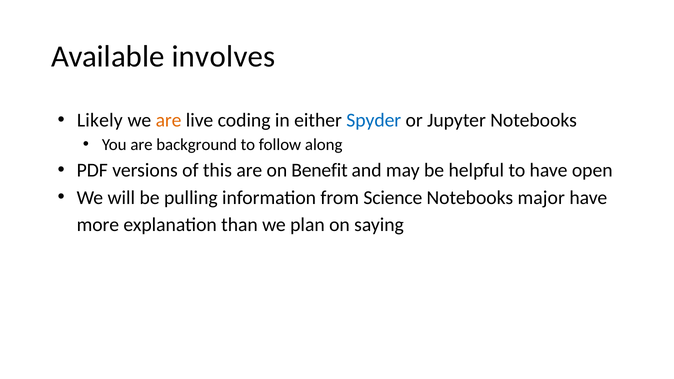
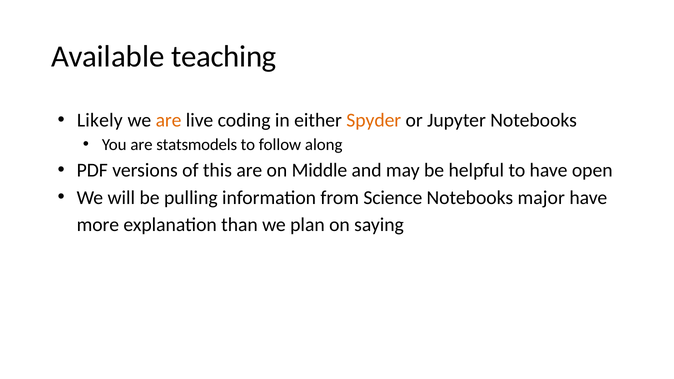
involves: involves -> teaching (224, 57)
Spyder colour: blue -> orange (374, 120)
background: background -> statsmodels (197, 145)
Benefit: Benefit -> Middle (319, 171)
